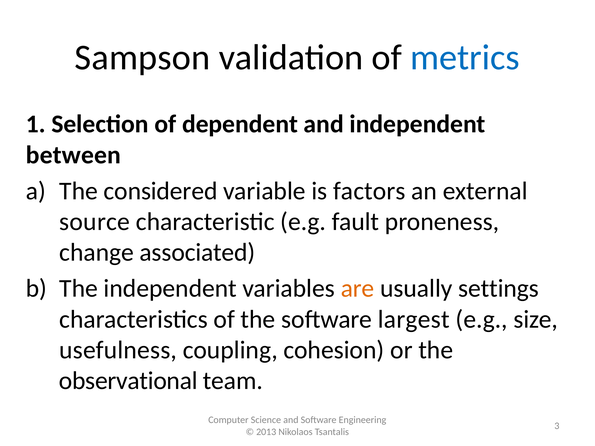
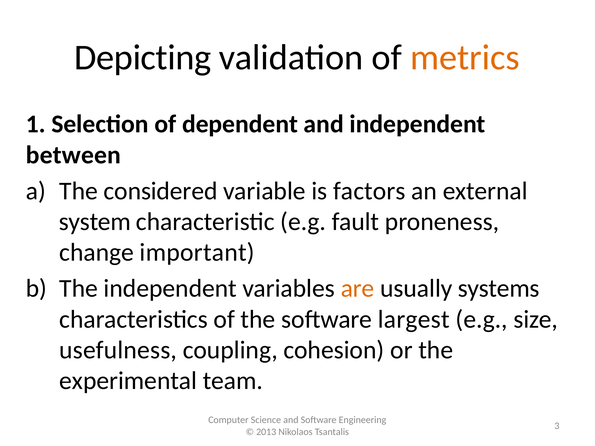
Sampson: Sampson -> Depicting (143, 58)
metrics colour: blue -> orange (465, 58)
source: source -> system (95, 222)
associated: associated -> important (197, 253)
settings: settings -> systems (499, 289)
observational: observational -> experimental (128, 381)
